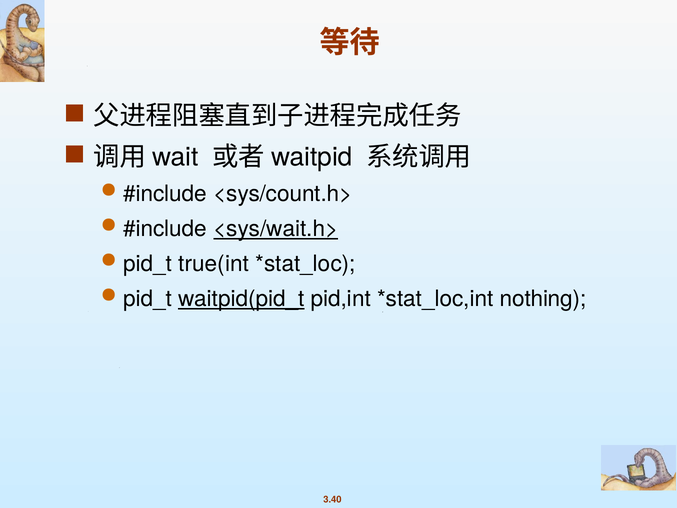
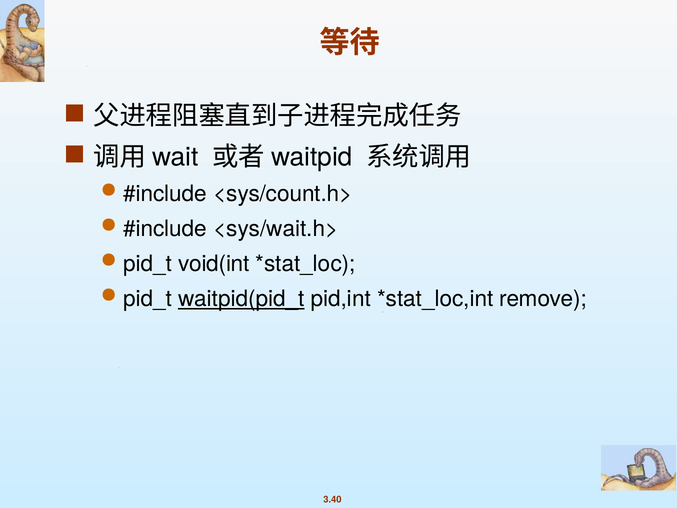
<sys/wait.h> underline: present -> none (276, 229)
true(int: true(int -> void(int (214, 264)
nothing: nothing -> remove (543, 299)
